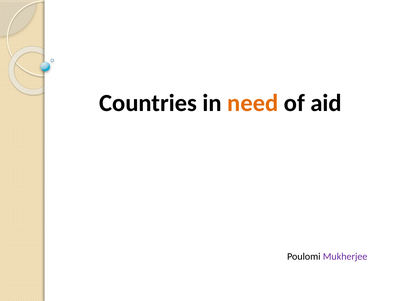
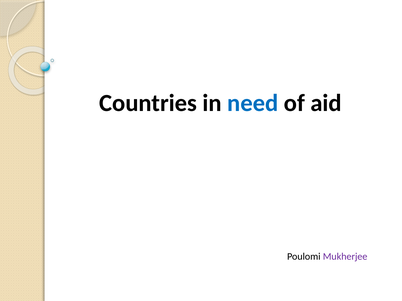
need colour: orange -> blue (253, 103)
